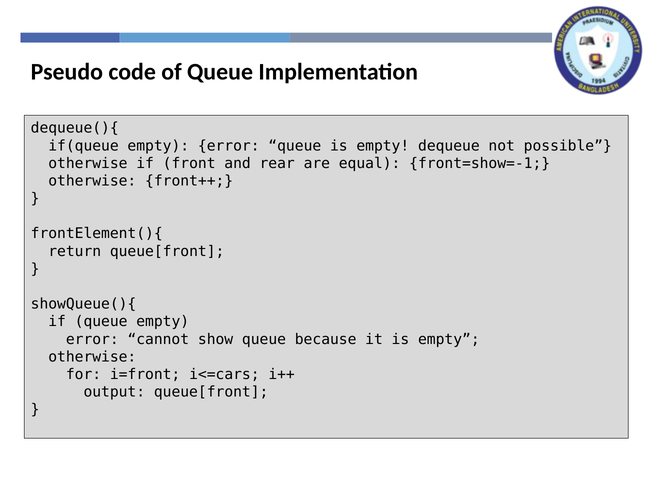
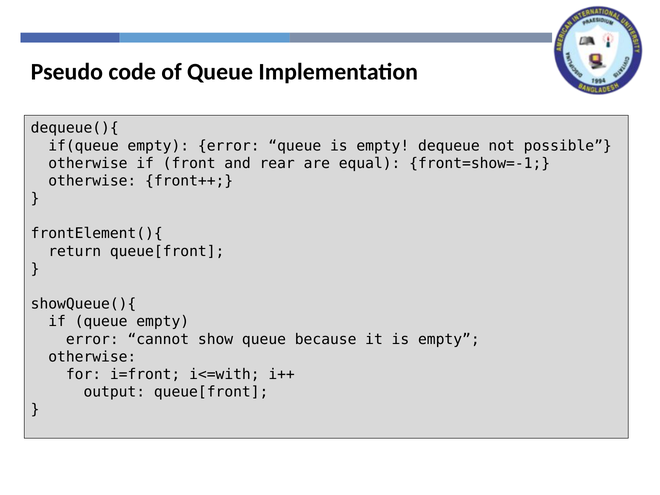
i<=cars: i<=cars -> i<=with (224, 374)
